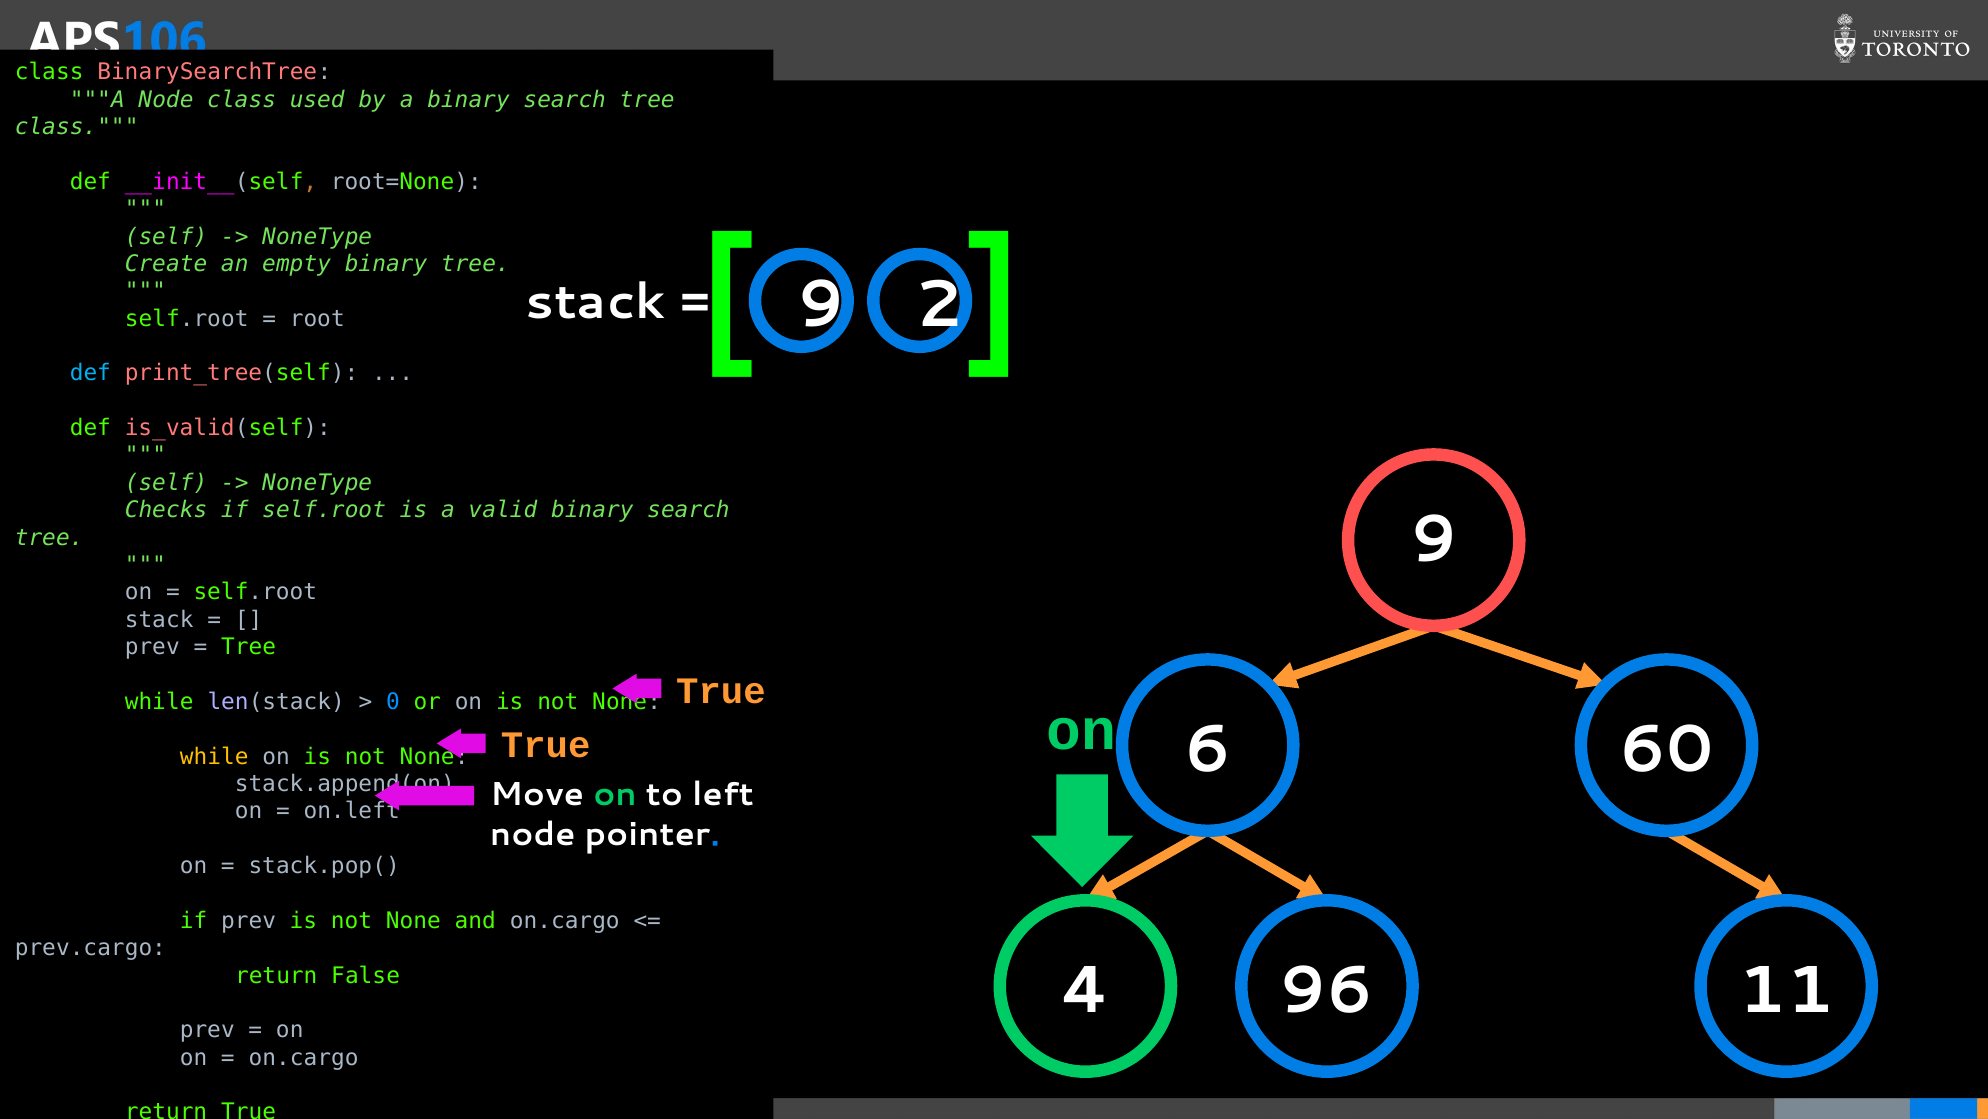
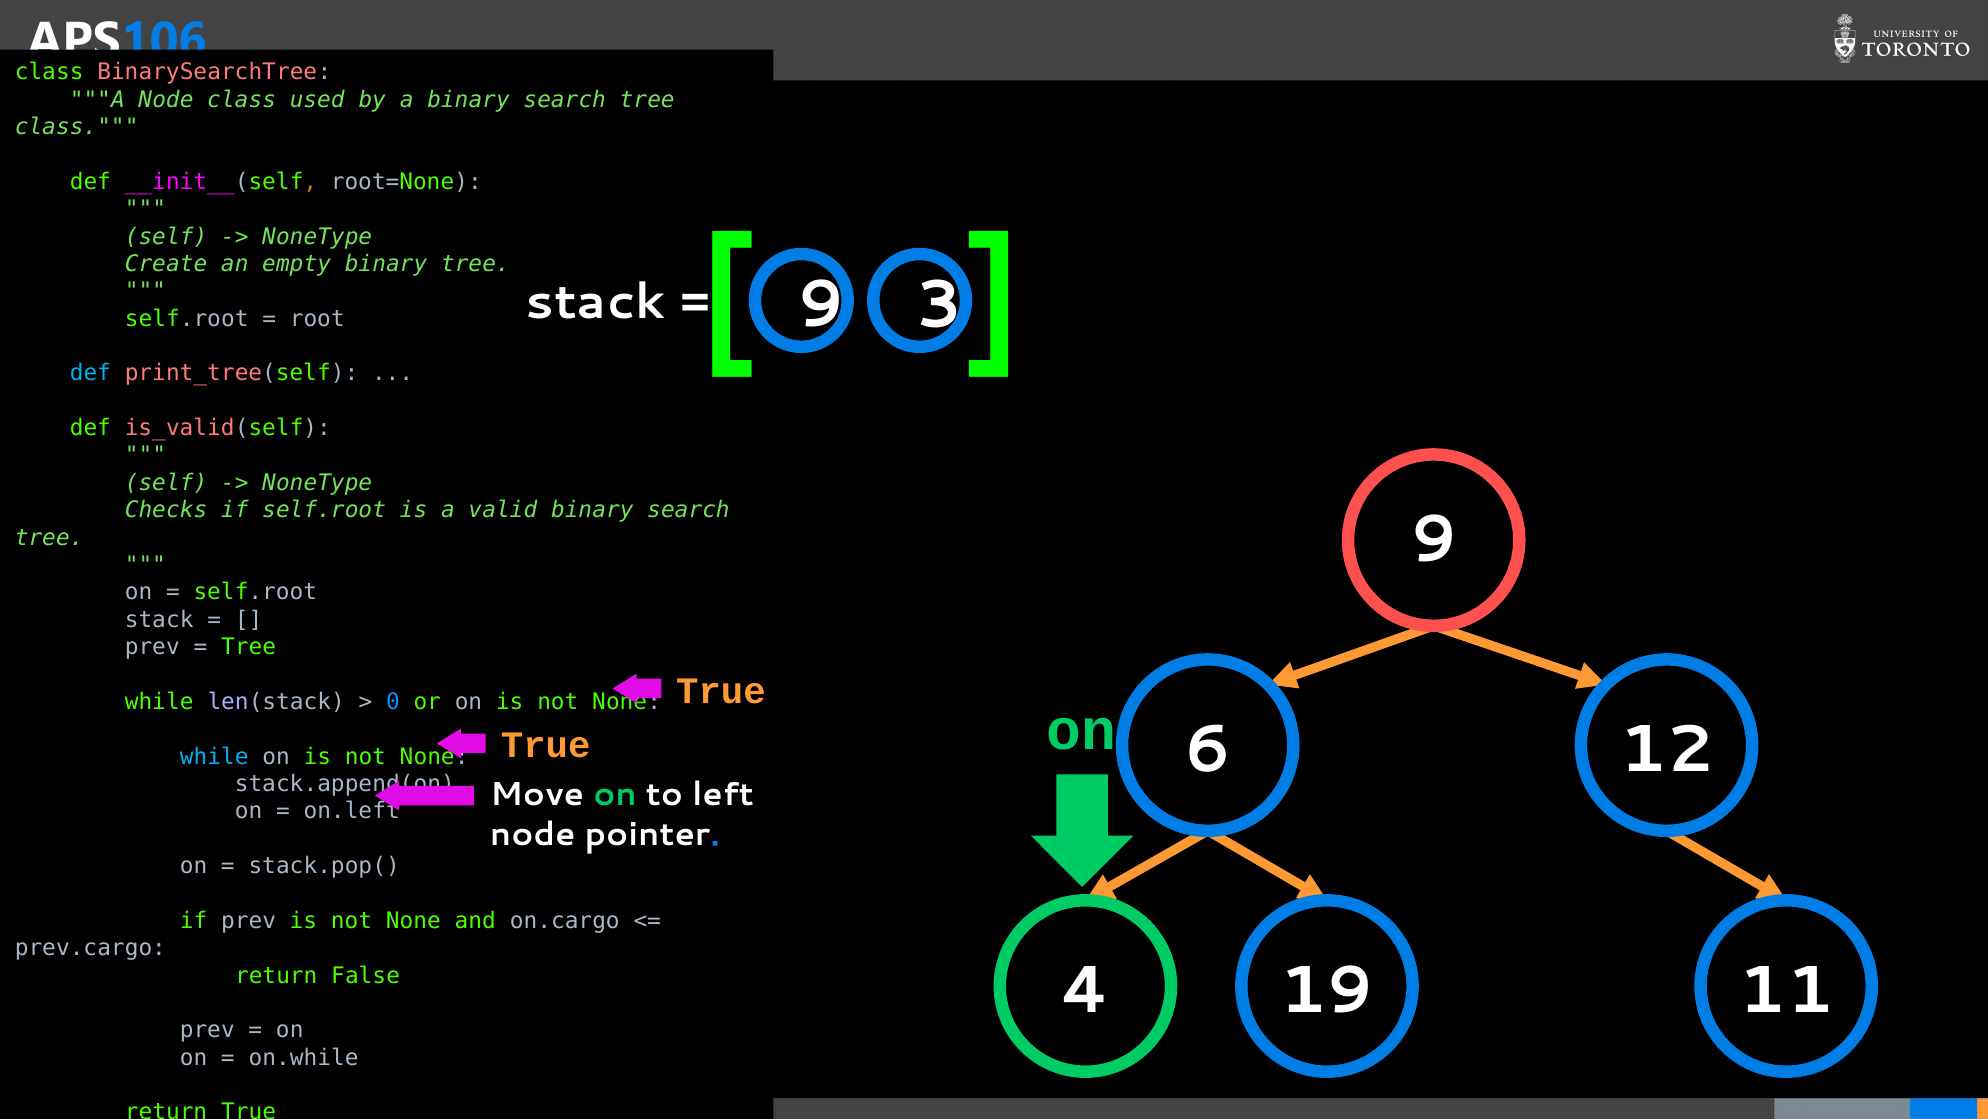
2: 2 -> 3 (939, 304)
60: 60 -> 12 (1667, 749)
while colour: yellow -> light blue (214, 756)
96: 96 -> 19 (1327, 990)
on.cargo: on.cargo -> on.while (304, 1057)
